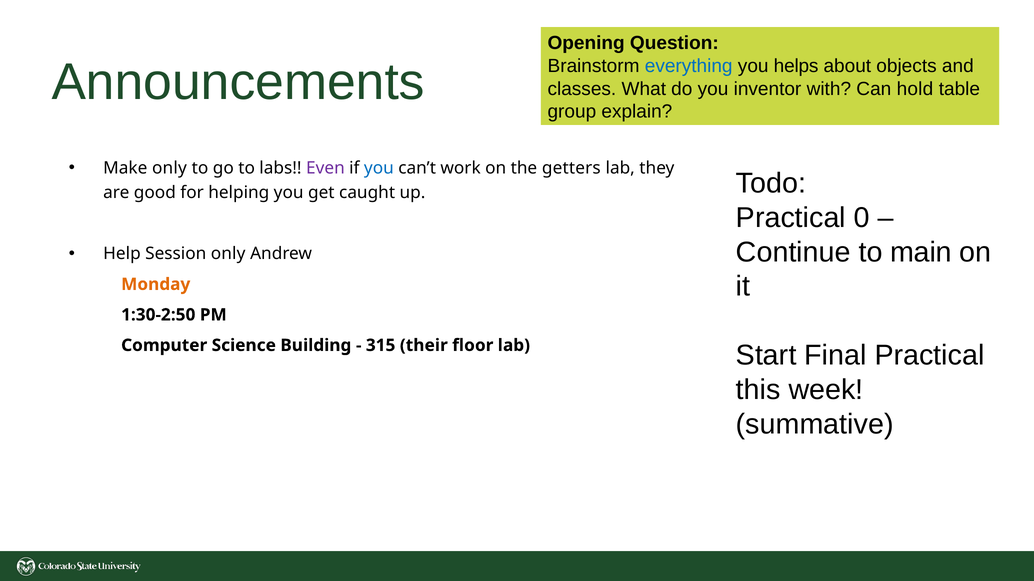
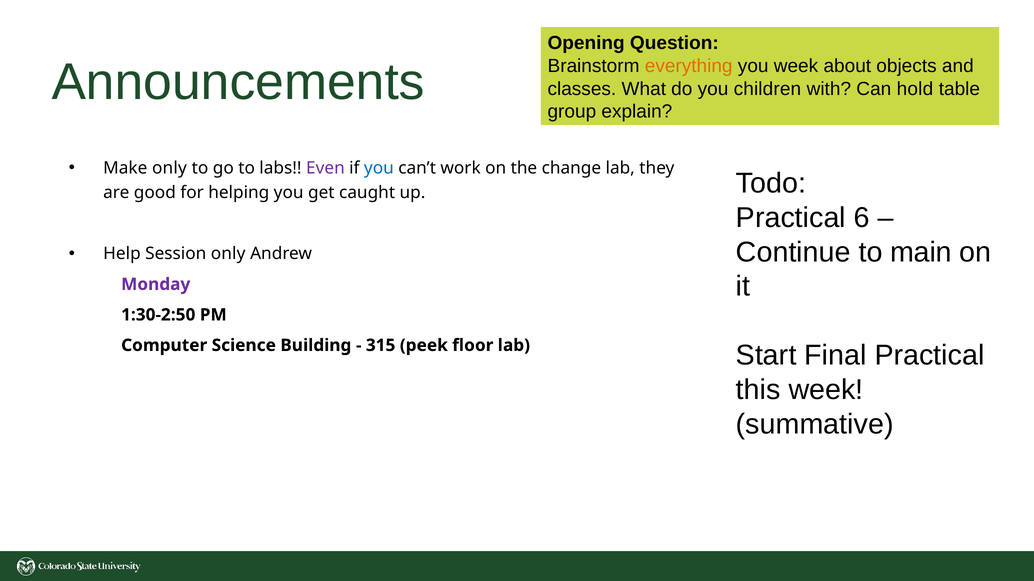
everything colour: blue -> orange (689, 66)
you helps: helps -> week (796, 66)
inventor: inventor -> children (767, 89)
getters: getters -> change (571, 168)
0: 0 -> 6 (862, 218)
Monday colour: orange -> purple (156, 285)
their: their -> peek (424, 346)
